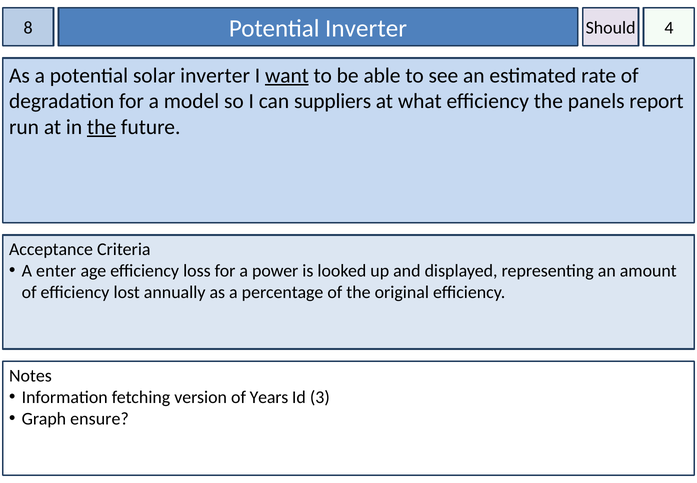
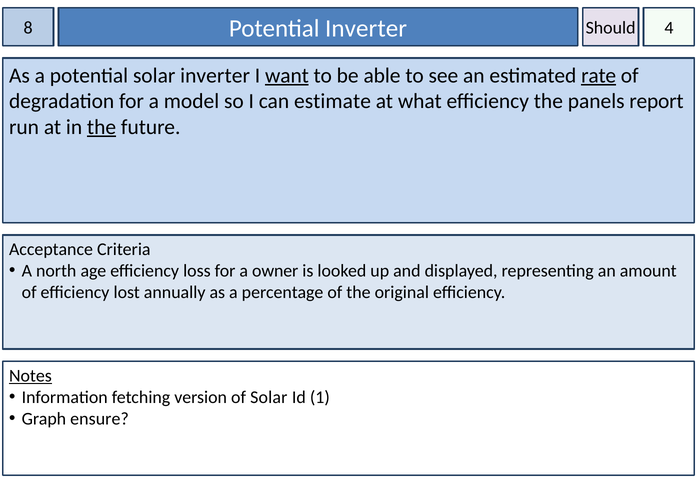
rate underline: none -> present (599, 75)
suppliers: suppliers -> estimate (332, 101)
enter: enter -> north (56, 271)
power: power -> owner (275, 271)
Notes underline: none -> present (30, 375)
of Years: Years -> Solar (269, 397)
3: 3 -> 1 (320, 397)
